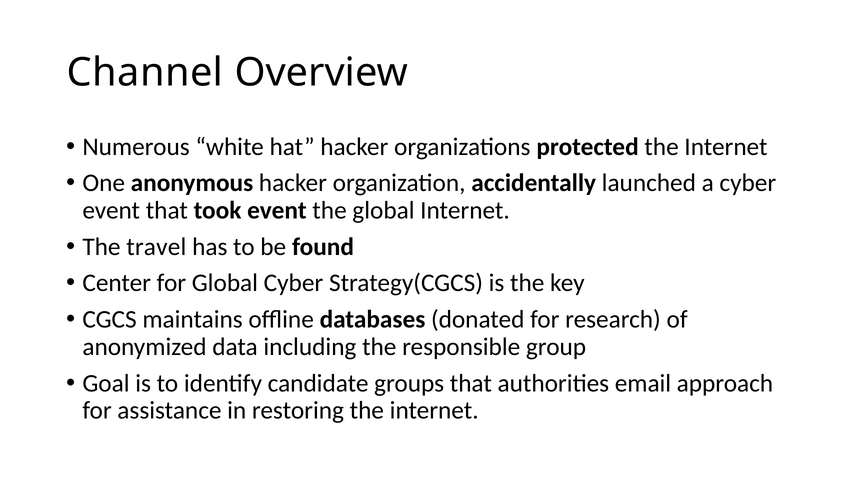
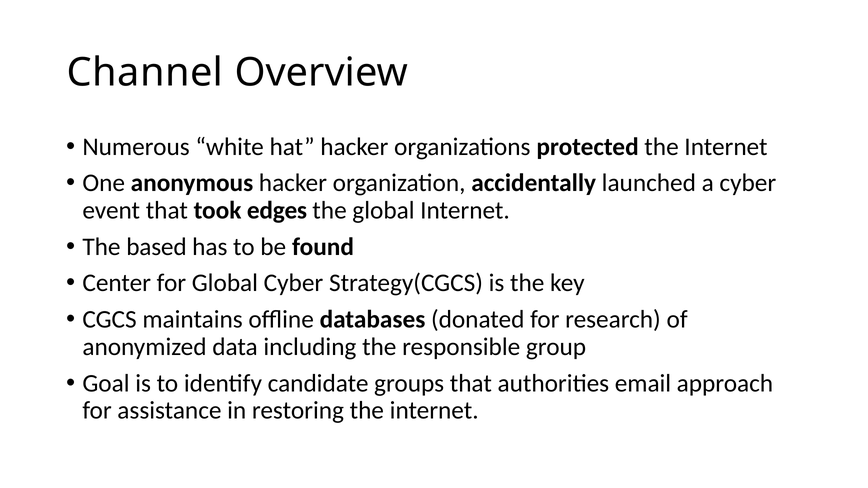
took event: event -> edges (277, 210)
travel: travel -> based (156, 247)
